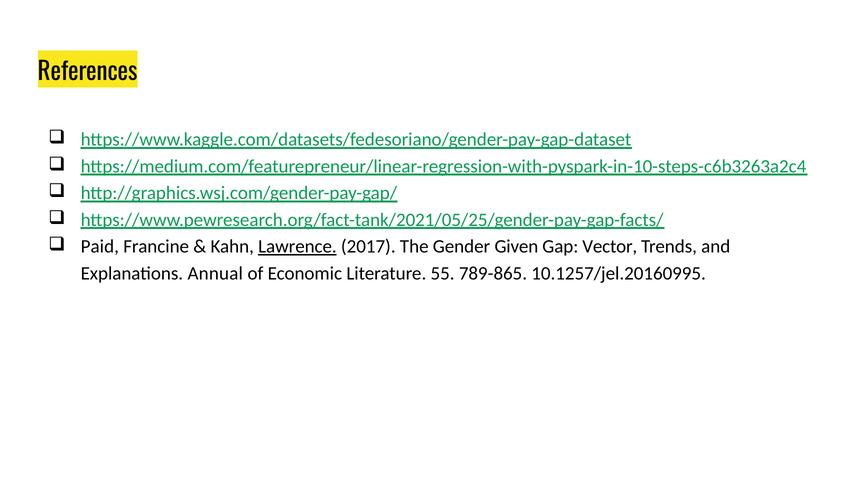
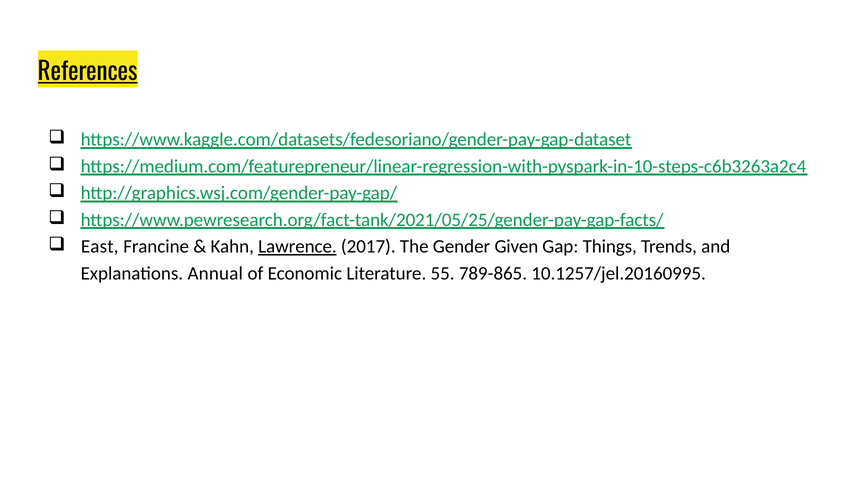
References underline: none -> present (88, 72)
Paid: Paid -> East (100, 247)
Vector: Vector -> Things (610, 247)
